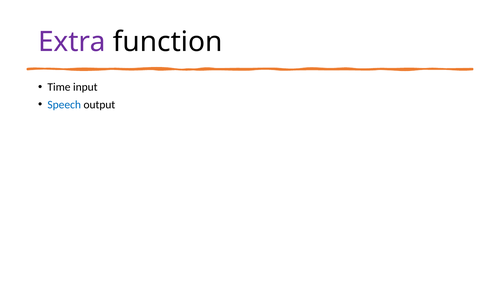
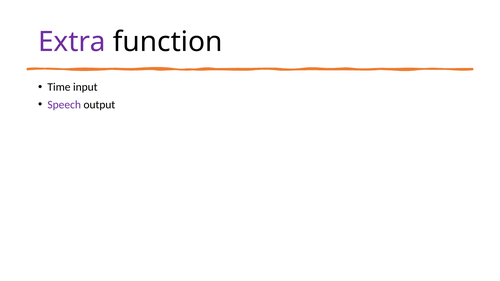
Speech colour: blue -> purple (64, 105)
